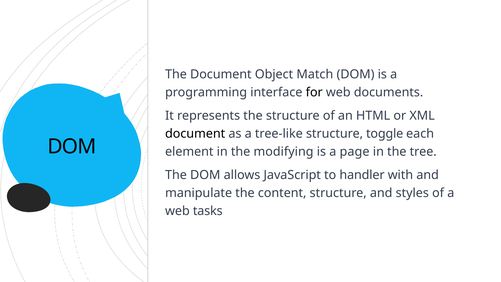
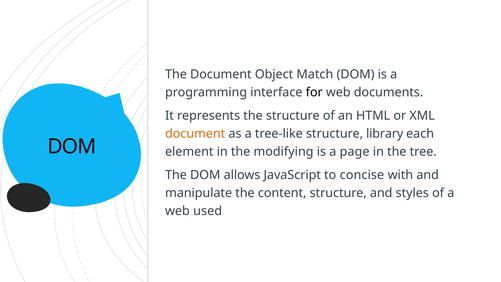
document colour: black -> orange (195, 134)
toggle: toggle -> library (385, 134)
handler: handler -> concise (362, 175)
tasks: tasks -> used (208, 211)
